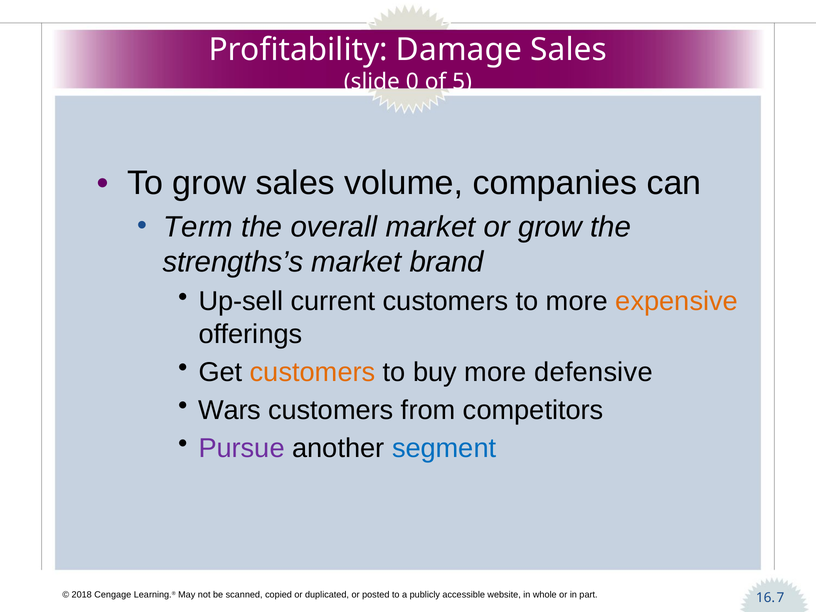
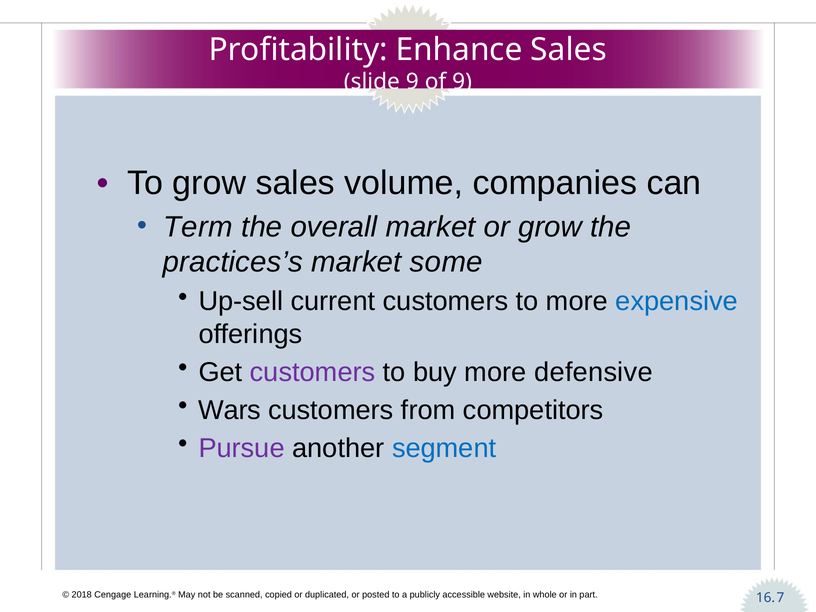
Damage: Damage -> Enhance (459, 50)
slide 0: 0 -> 9 (412, 82)
of 5: 5 -> 9 (462, 82)
strengths’s: strengths’s -> practices’s (233, 262)
brand: brand -> some (446, 262)
expensive colour: orange -> blue (677, 301)
customers colour: orange -> purple (313, 372)
